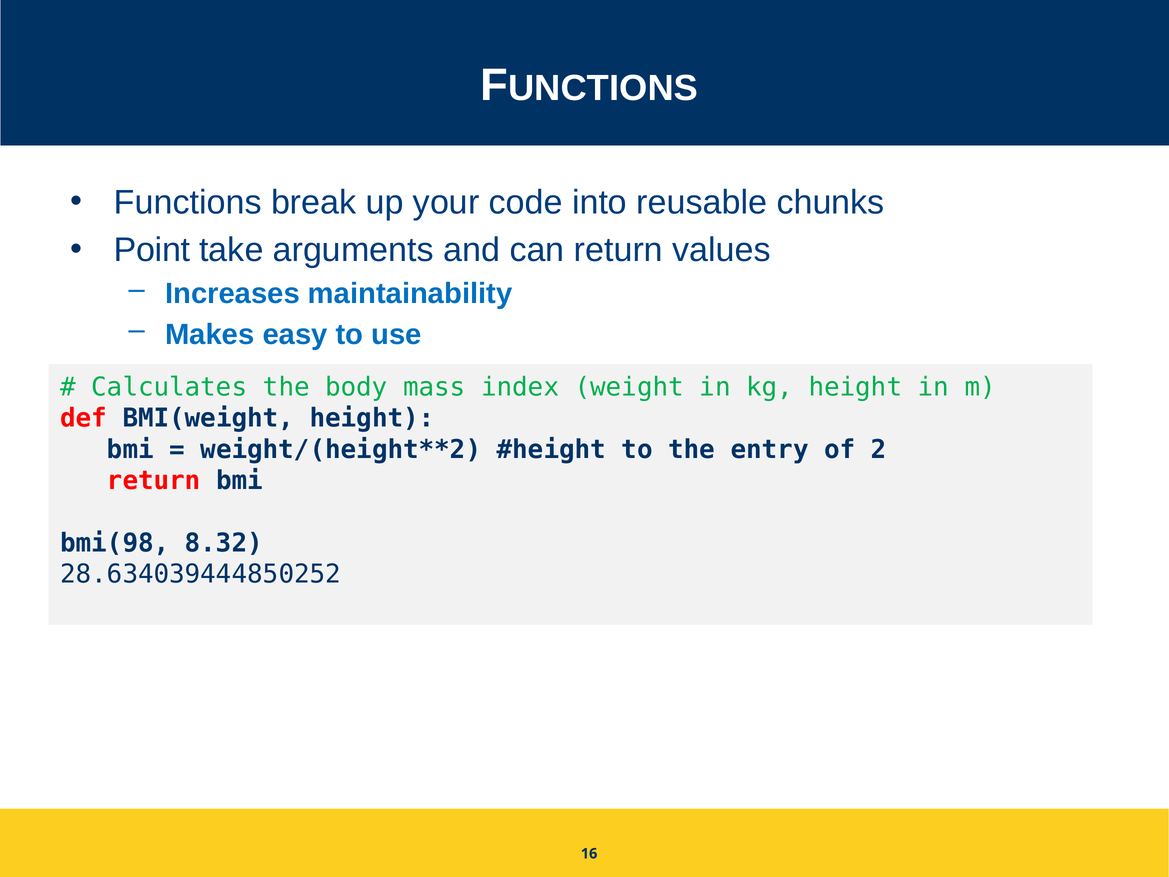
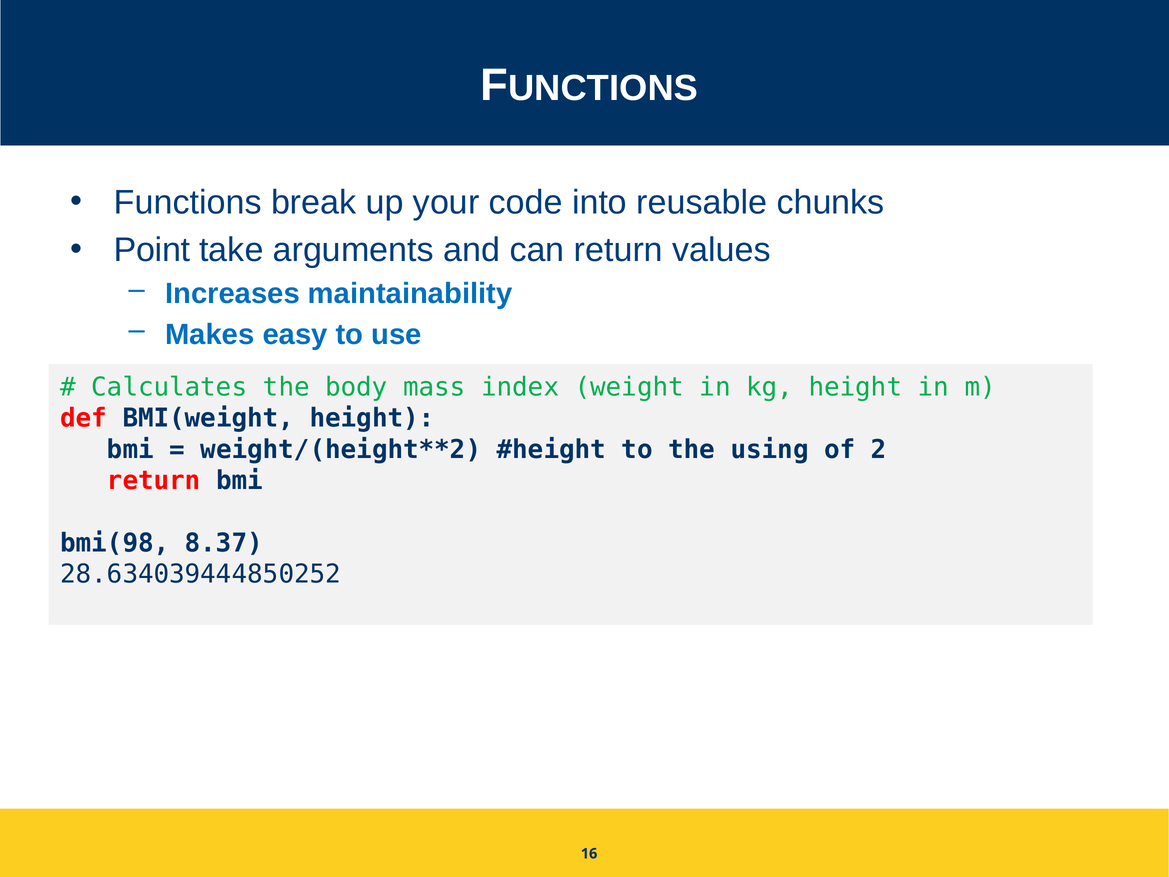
entry: entry -> using (770, 449)
8.32: 8.32 -> 8.37 (224, 543)
